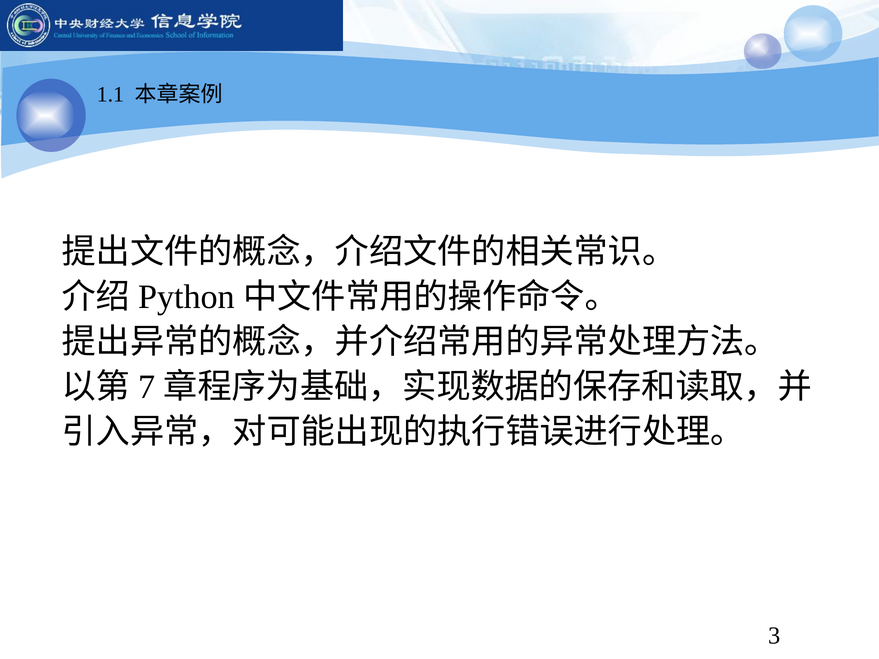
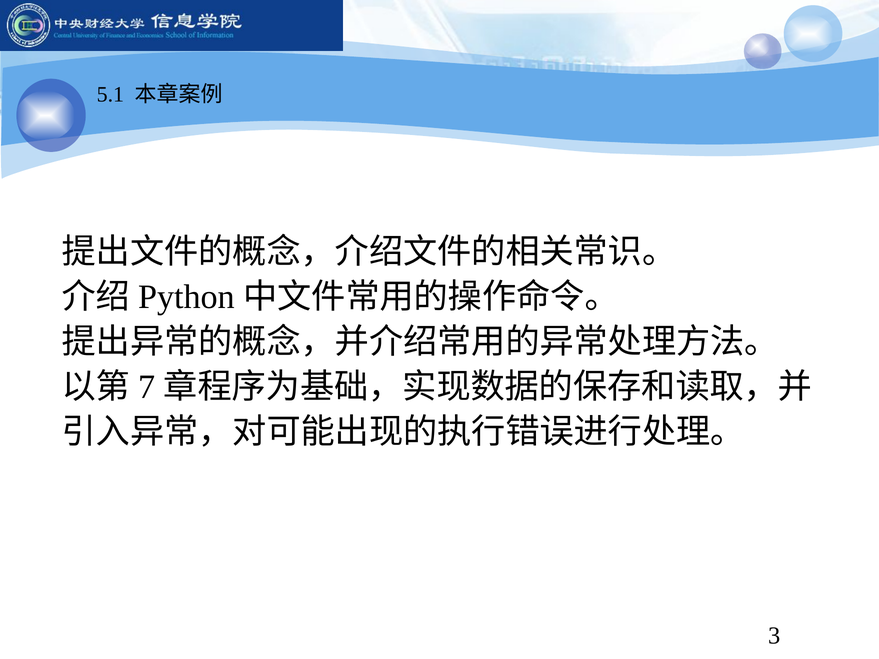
1.1: 1.1 -> 5.1 (110, 95)
